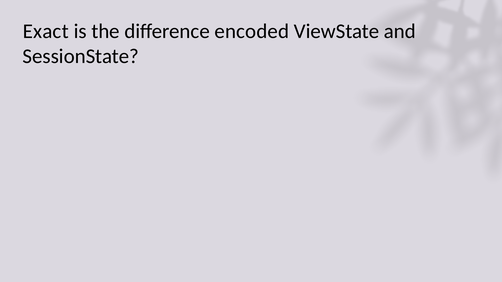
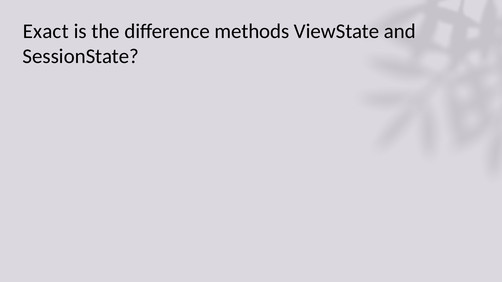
encoded: encoded -> methods (252, 31)
